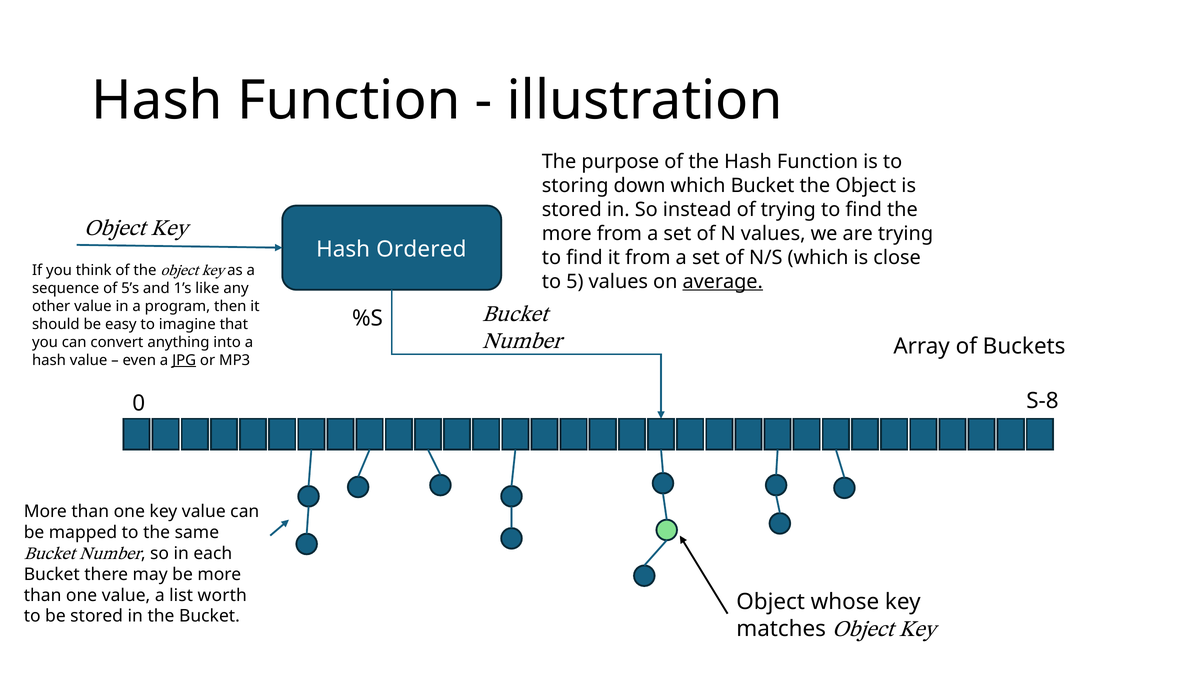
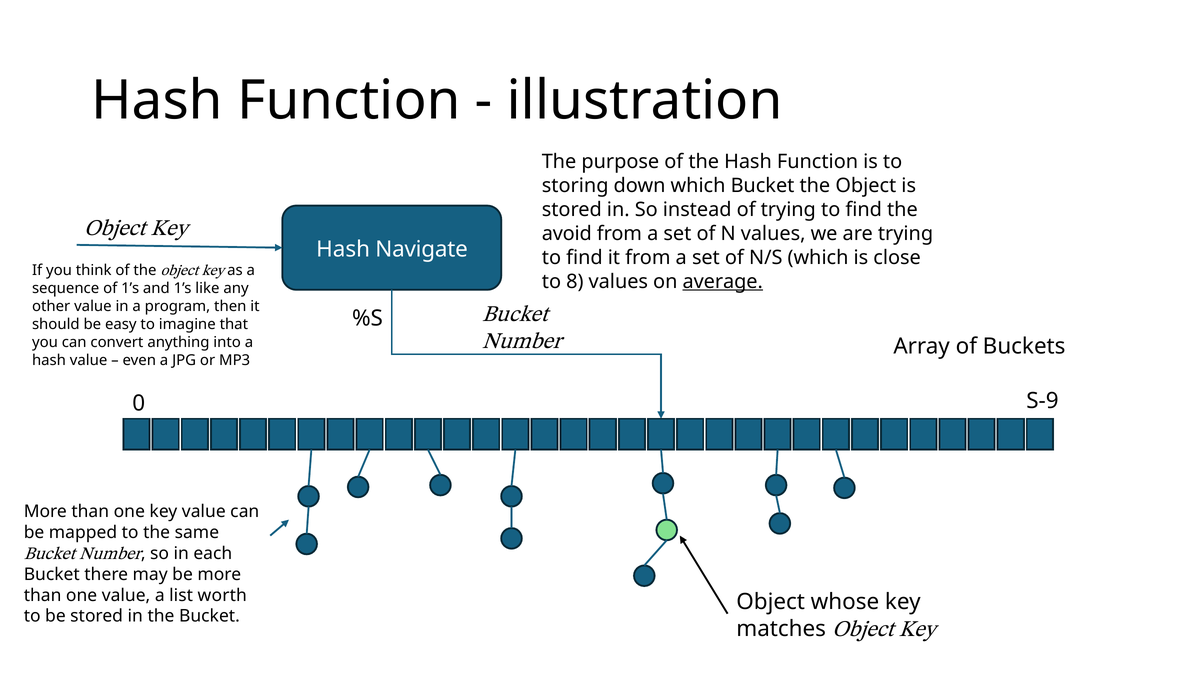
more: more -> avoid (567, 234)
Ordered: Ordered -> Navigate (422, 249)
5: 5 -> 8 (575, 282)
of 5’s: 5’s -> 1’s (130, 289)
JPG underline: present -> none (184, 360)
S-8: S-8 -> S-9 (1042, 401)
